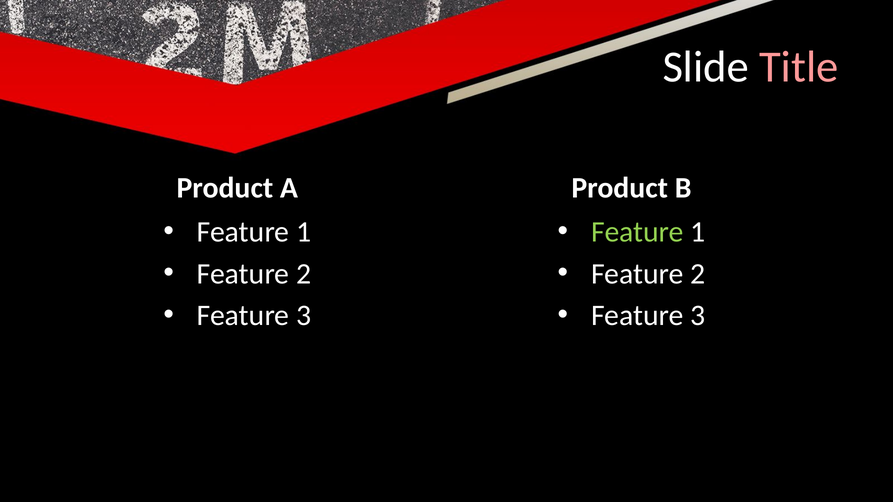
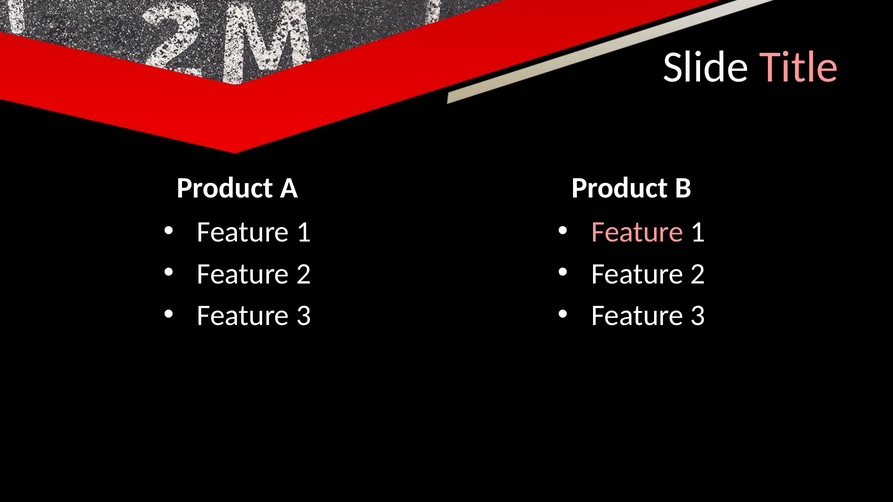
Feature colour: light green -> pink (637, 232)
